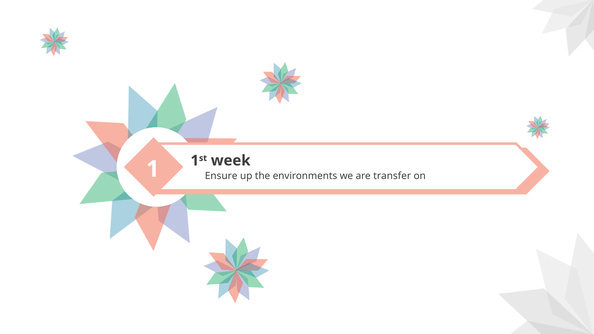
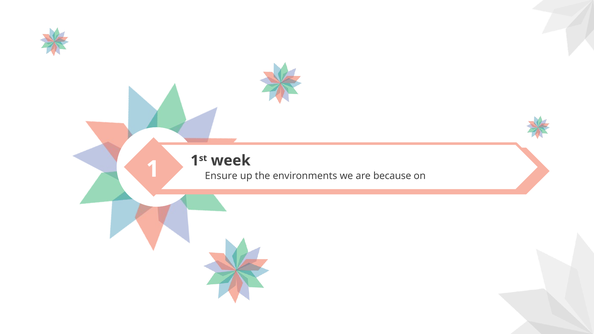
transfer: transfer -> because (392, 176)
